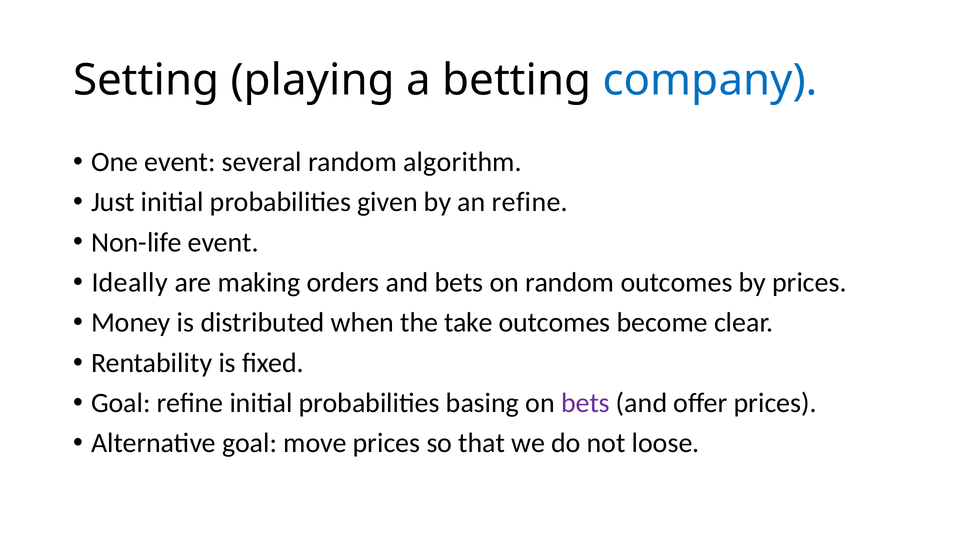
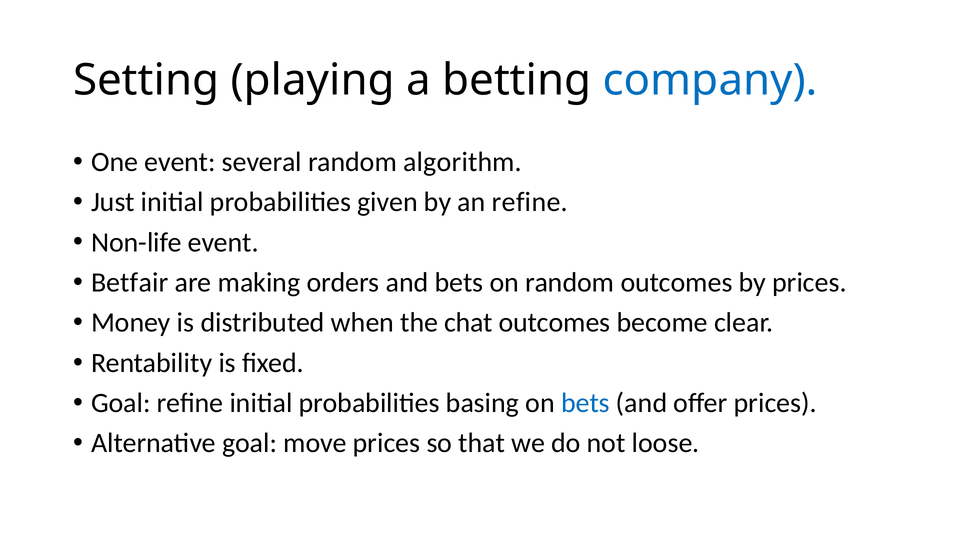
Ideally: Ideally -> Betfair (130, 283)
take: take -> chat (469, 323)
bets colour: purple -> blue (585, 403)
